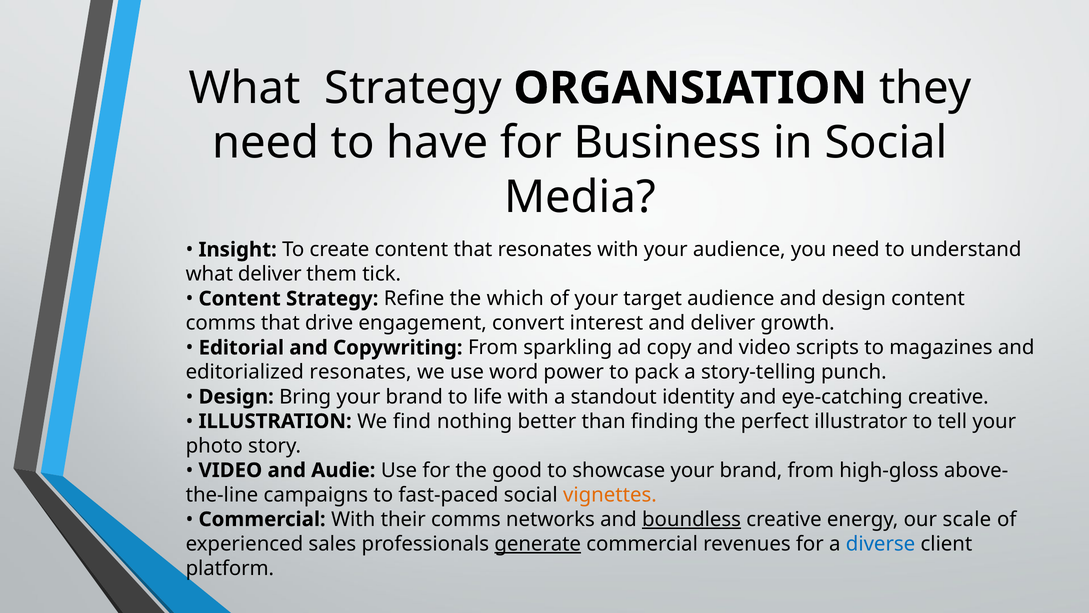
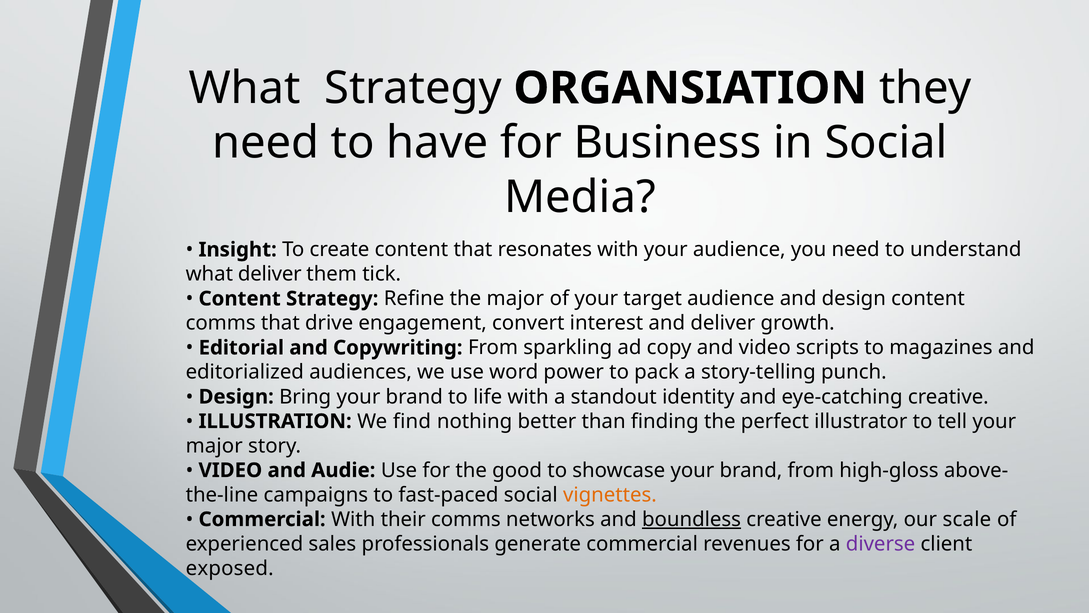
the which: which -> major (515, 298)
editorialized resonates: resonates -> audiences (361, 372)
photo: photo -> major (214, 445)
generate underline: present -> none (538, 544)
diverse colour: blue -> purple (881, 544)
platform: platform -> exposed (230, 568)
